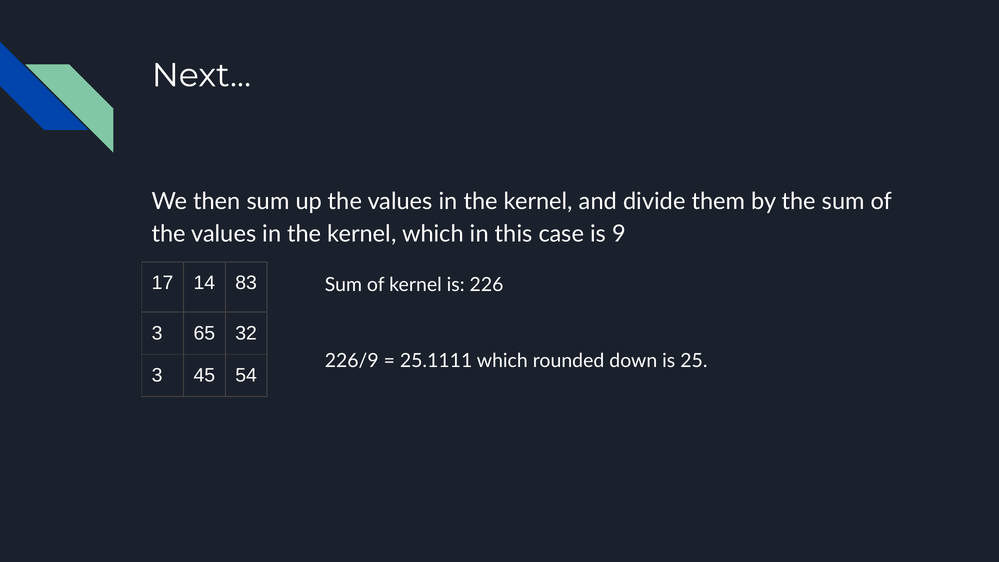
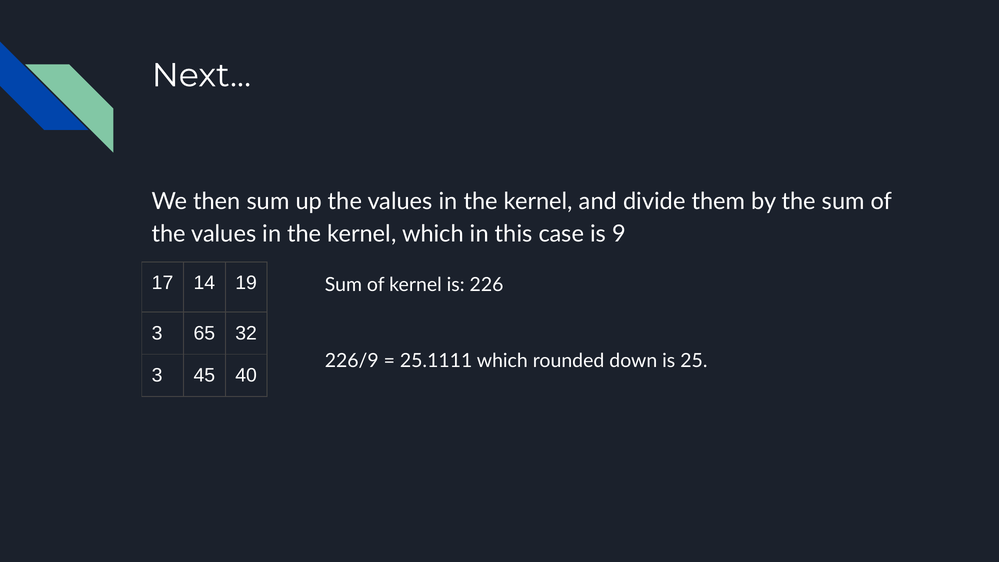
83: 83 -> 19 (246, 283)
54: 54 -> 40 (246, 375)
